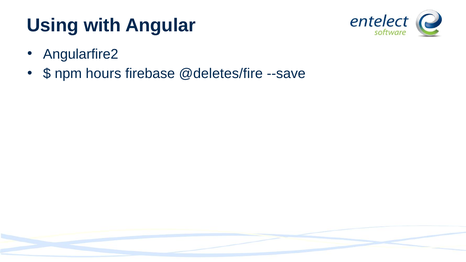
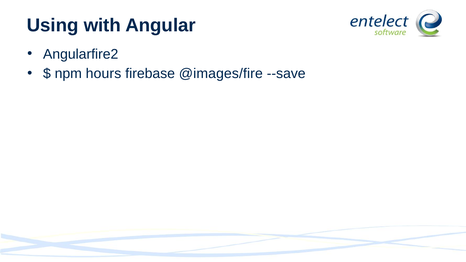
@deletes/fire: @deletes/fire -> @images/fire (221, 74)
